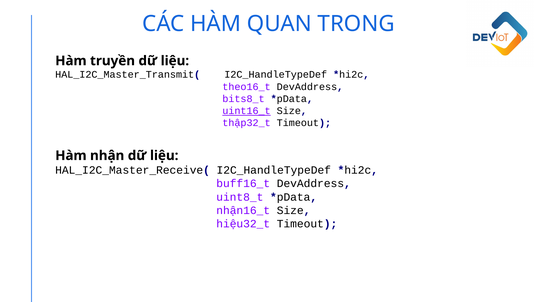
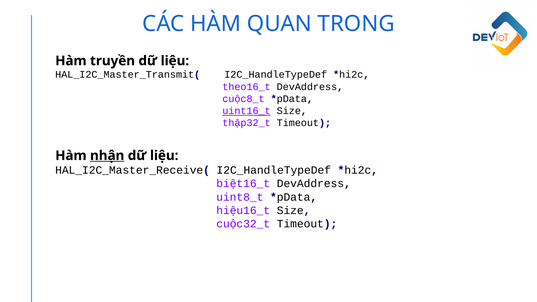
bits8_t: bits8_t -> cuộc8_t (243, 99)
nhận underline: none -> present (107, 156)
buff16_t: buff16_t -> biệt16_t (243, 184)
nhận16_t: nhận16_t -> hiệu16_t (243, 211)
hiệu32_t: hiệu32_t -> cuộc32_t (243, 224)
